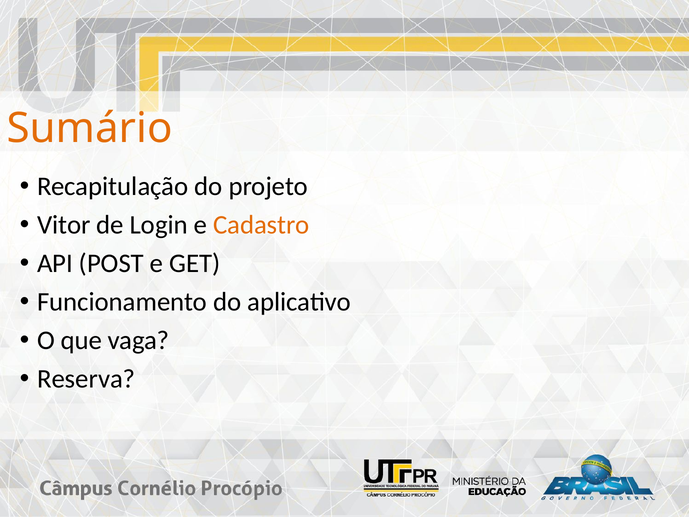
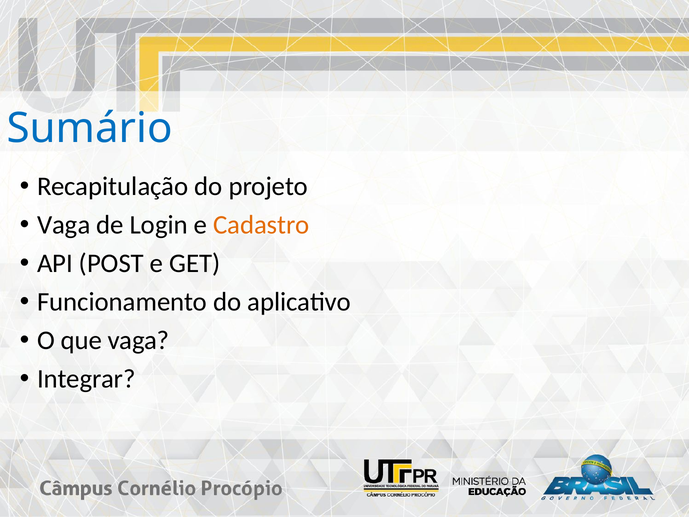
Sumário colour: orange -> blue (90, 128)
Vitor: Vitor -> Vaga (64, 225)
Reserva: Reserva -> Integrar (86, 379)
